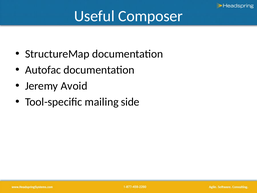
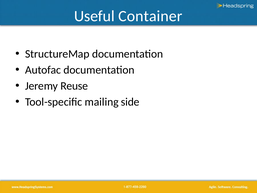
Composer: Composer -> Container (150, 16)
Avoid: Avoid -> Reuse (74, 86)
